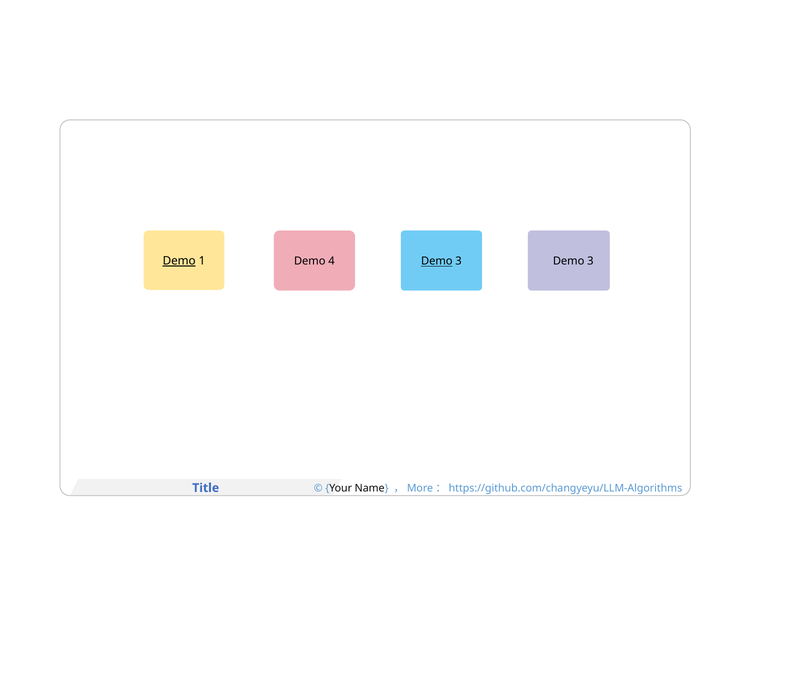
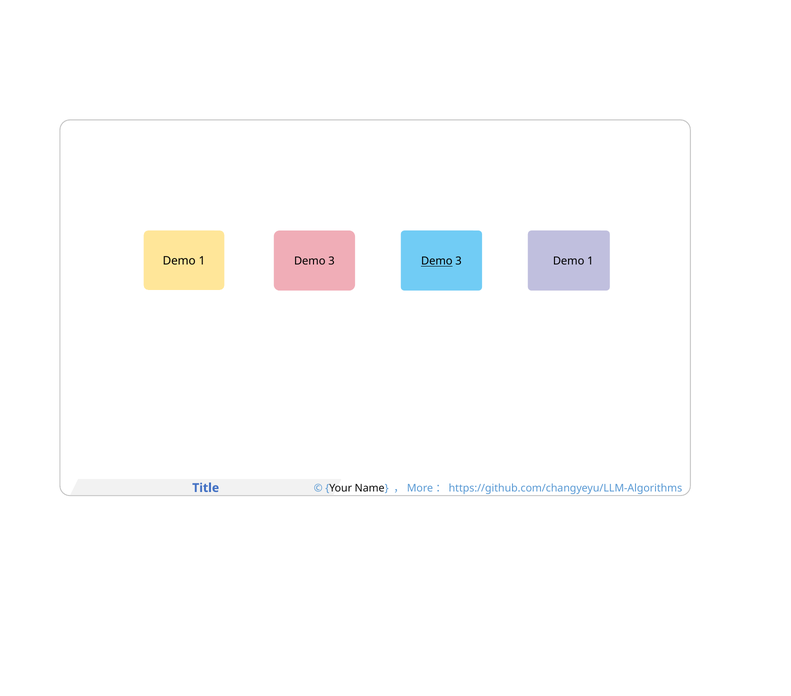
Demo underline: present -> none (179, 261)
4: 4 -> 3 (332, 261)
3 Demo 3: 3 -> 1 (590, 261)
